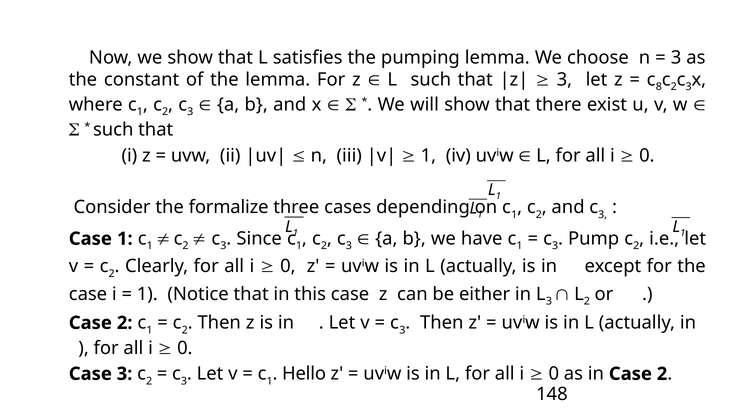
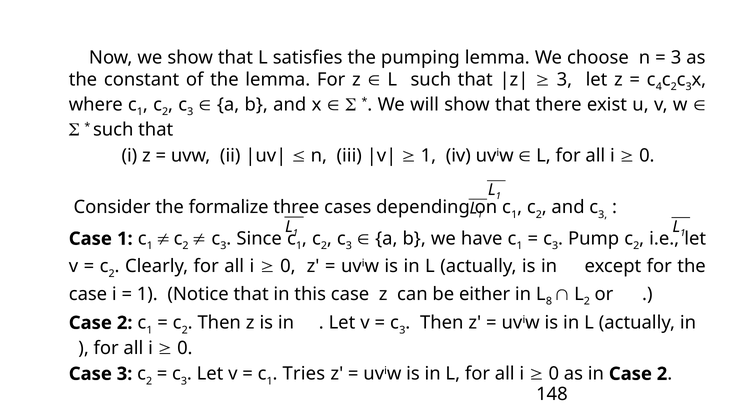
8: 8 -> 4 (659, 87)
L 3: 3 -> 8 (549, 301)
Hello: Hello -> Tries (304, 374)
